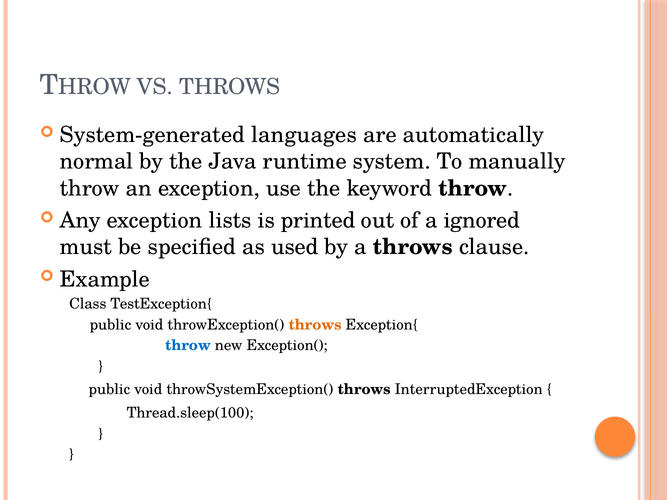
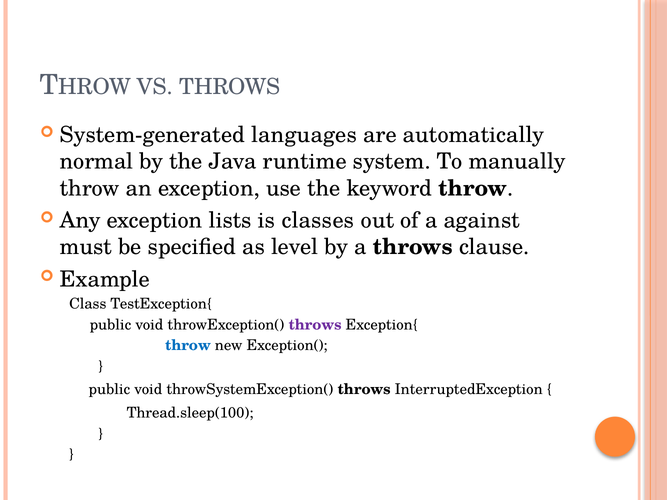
printed: printed -> classes (318, 221)
ignored: ignored -> against (482, 221)
used: used -> level (295, 247)
throws colour: orange -> purple (315, 325)
